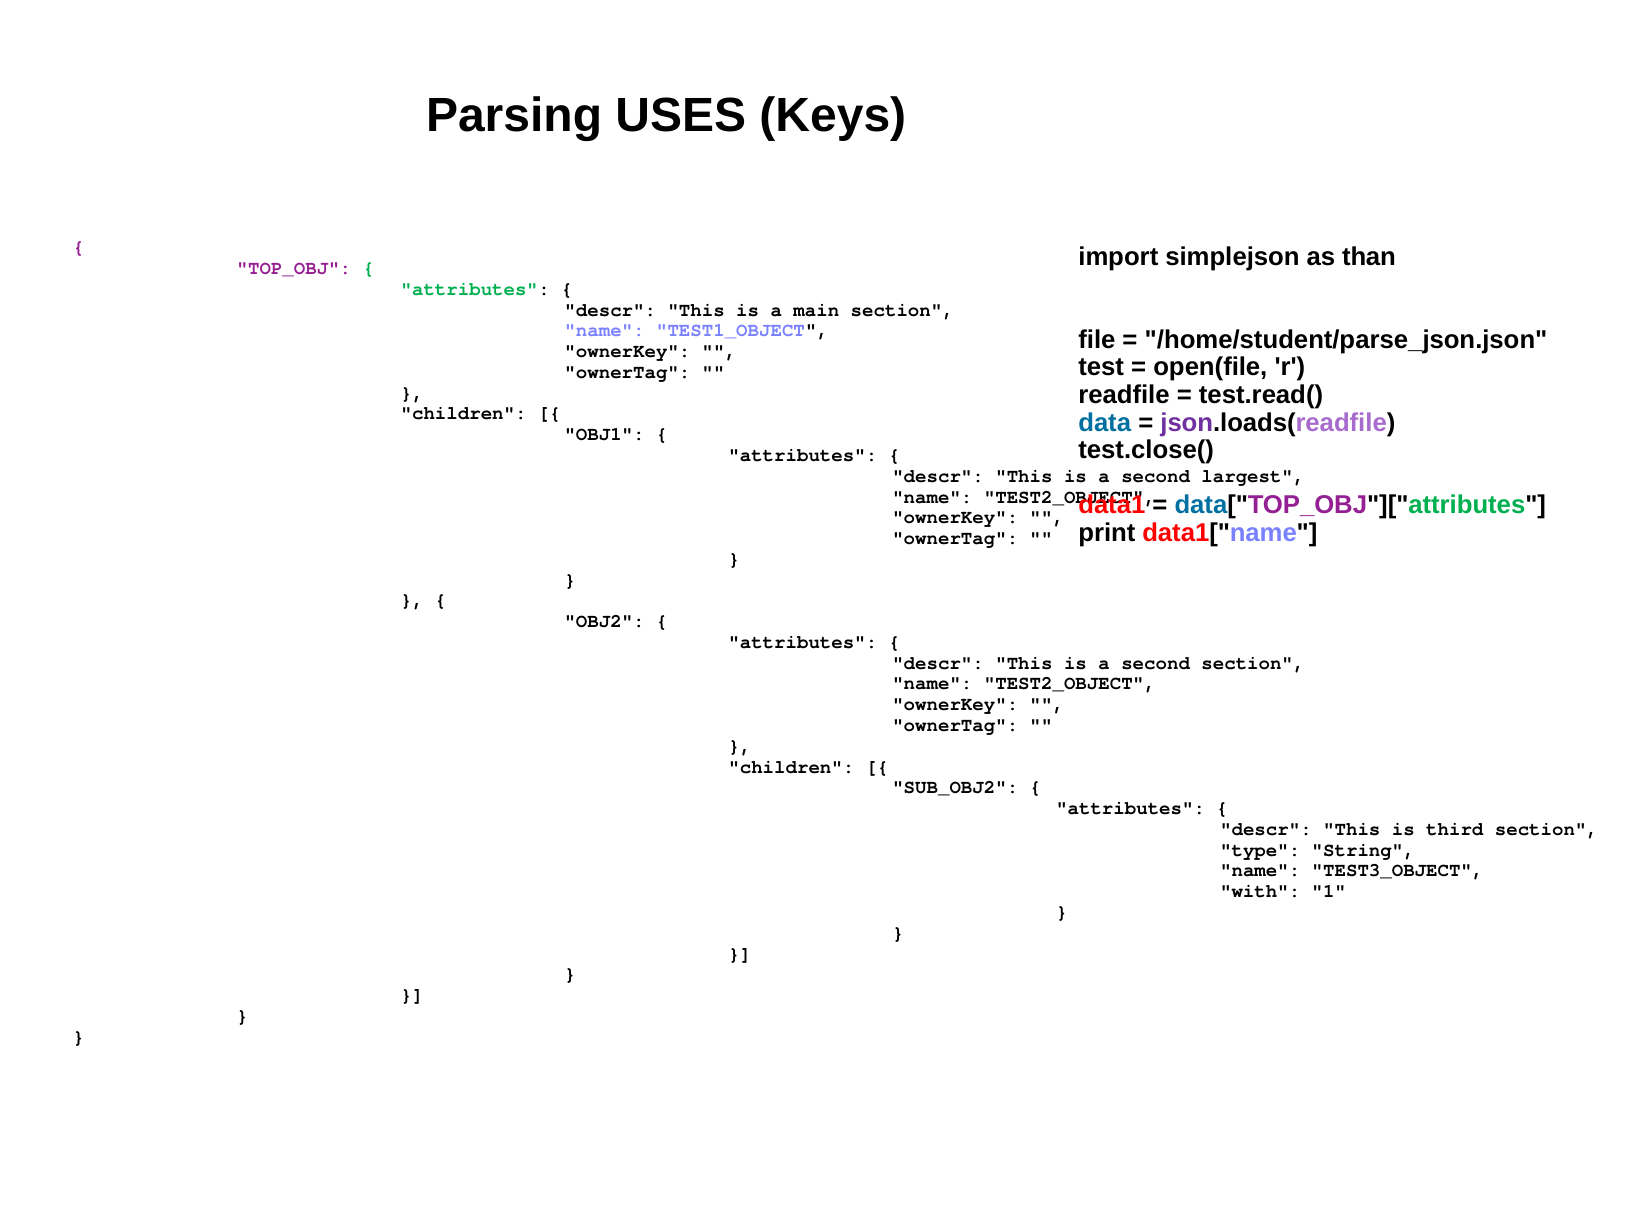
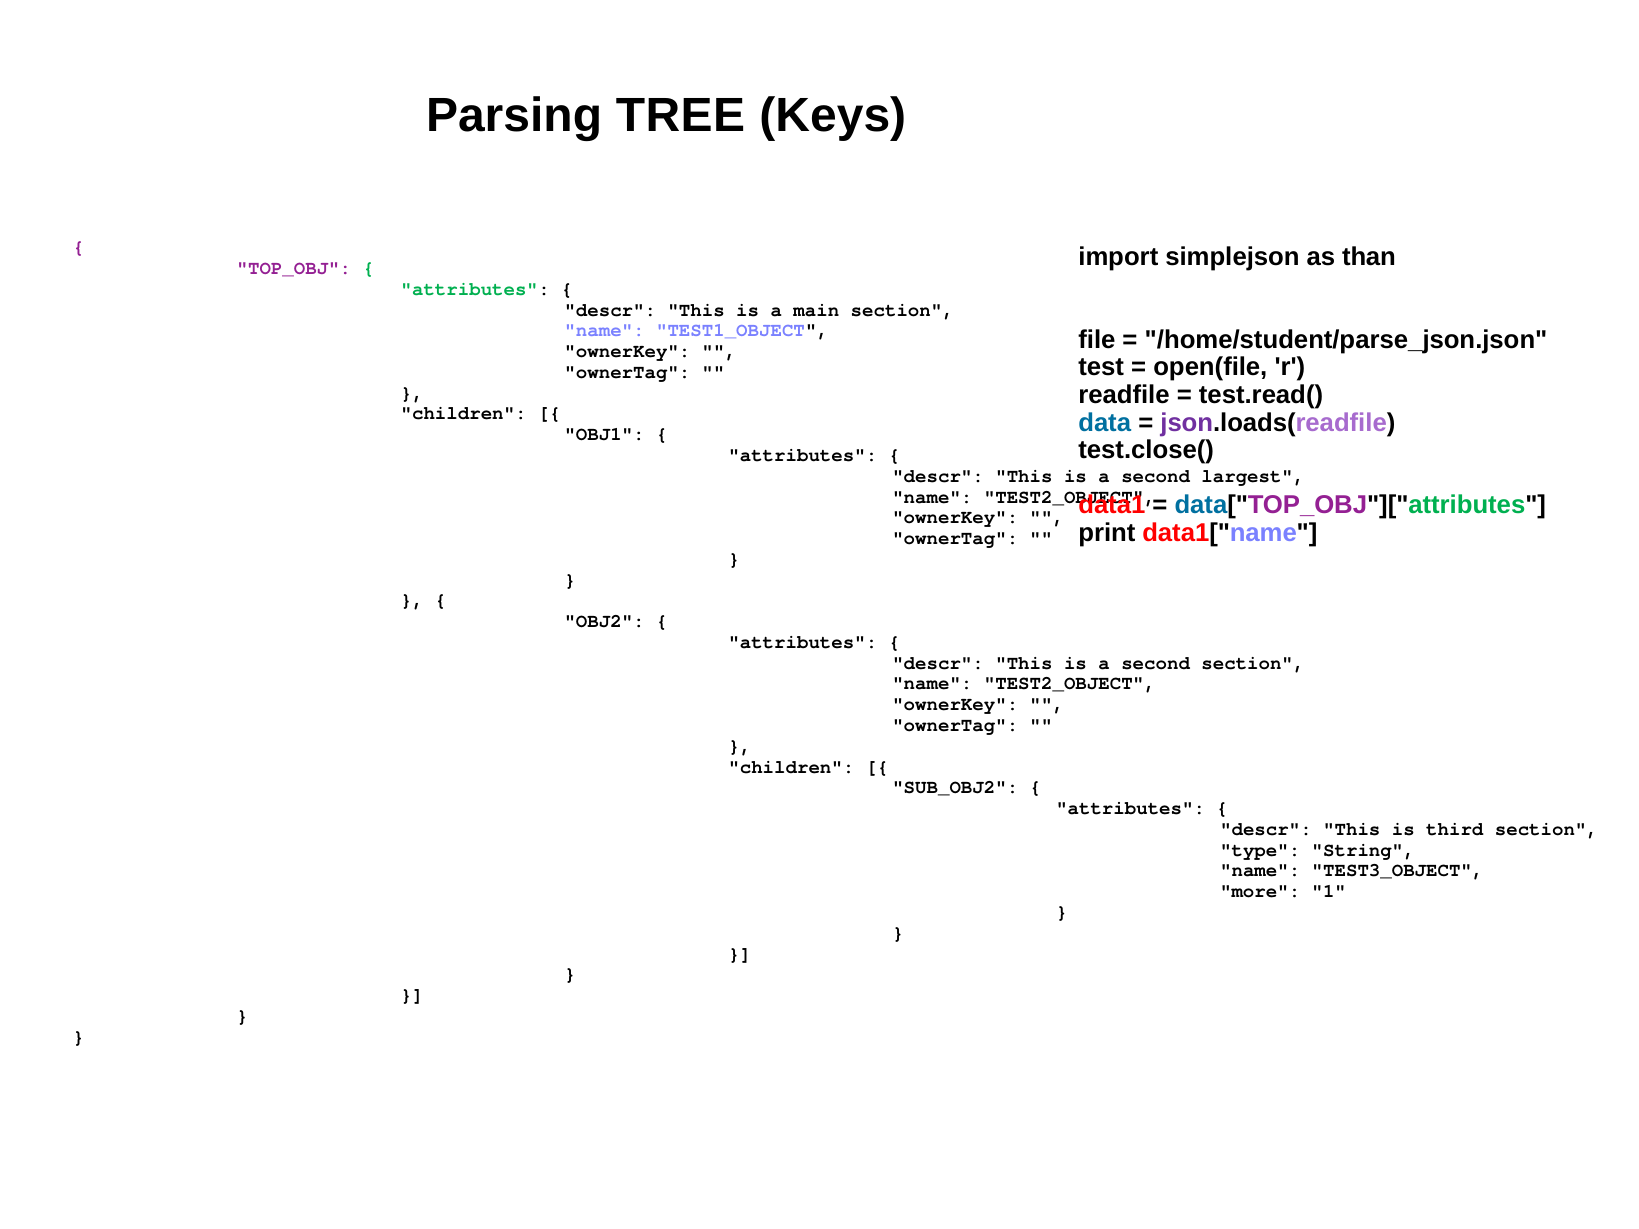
USES: USES -> TREE (680, 116)
with: with -> more (1260, 892)
